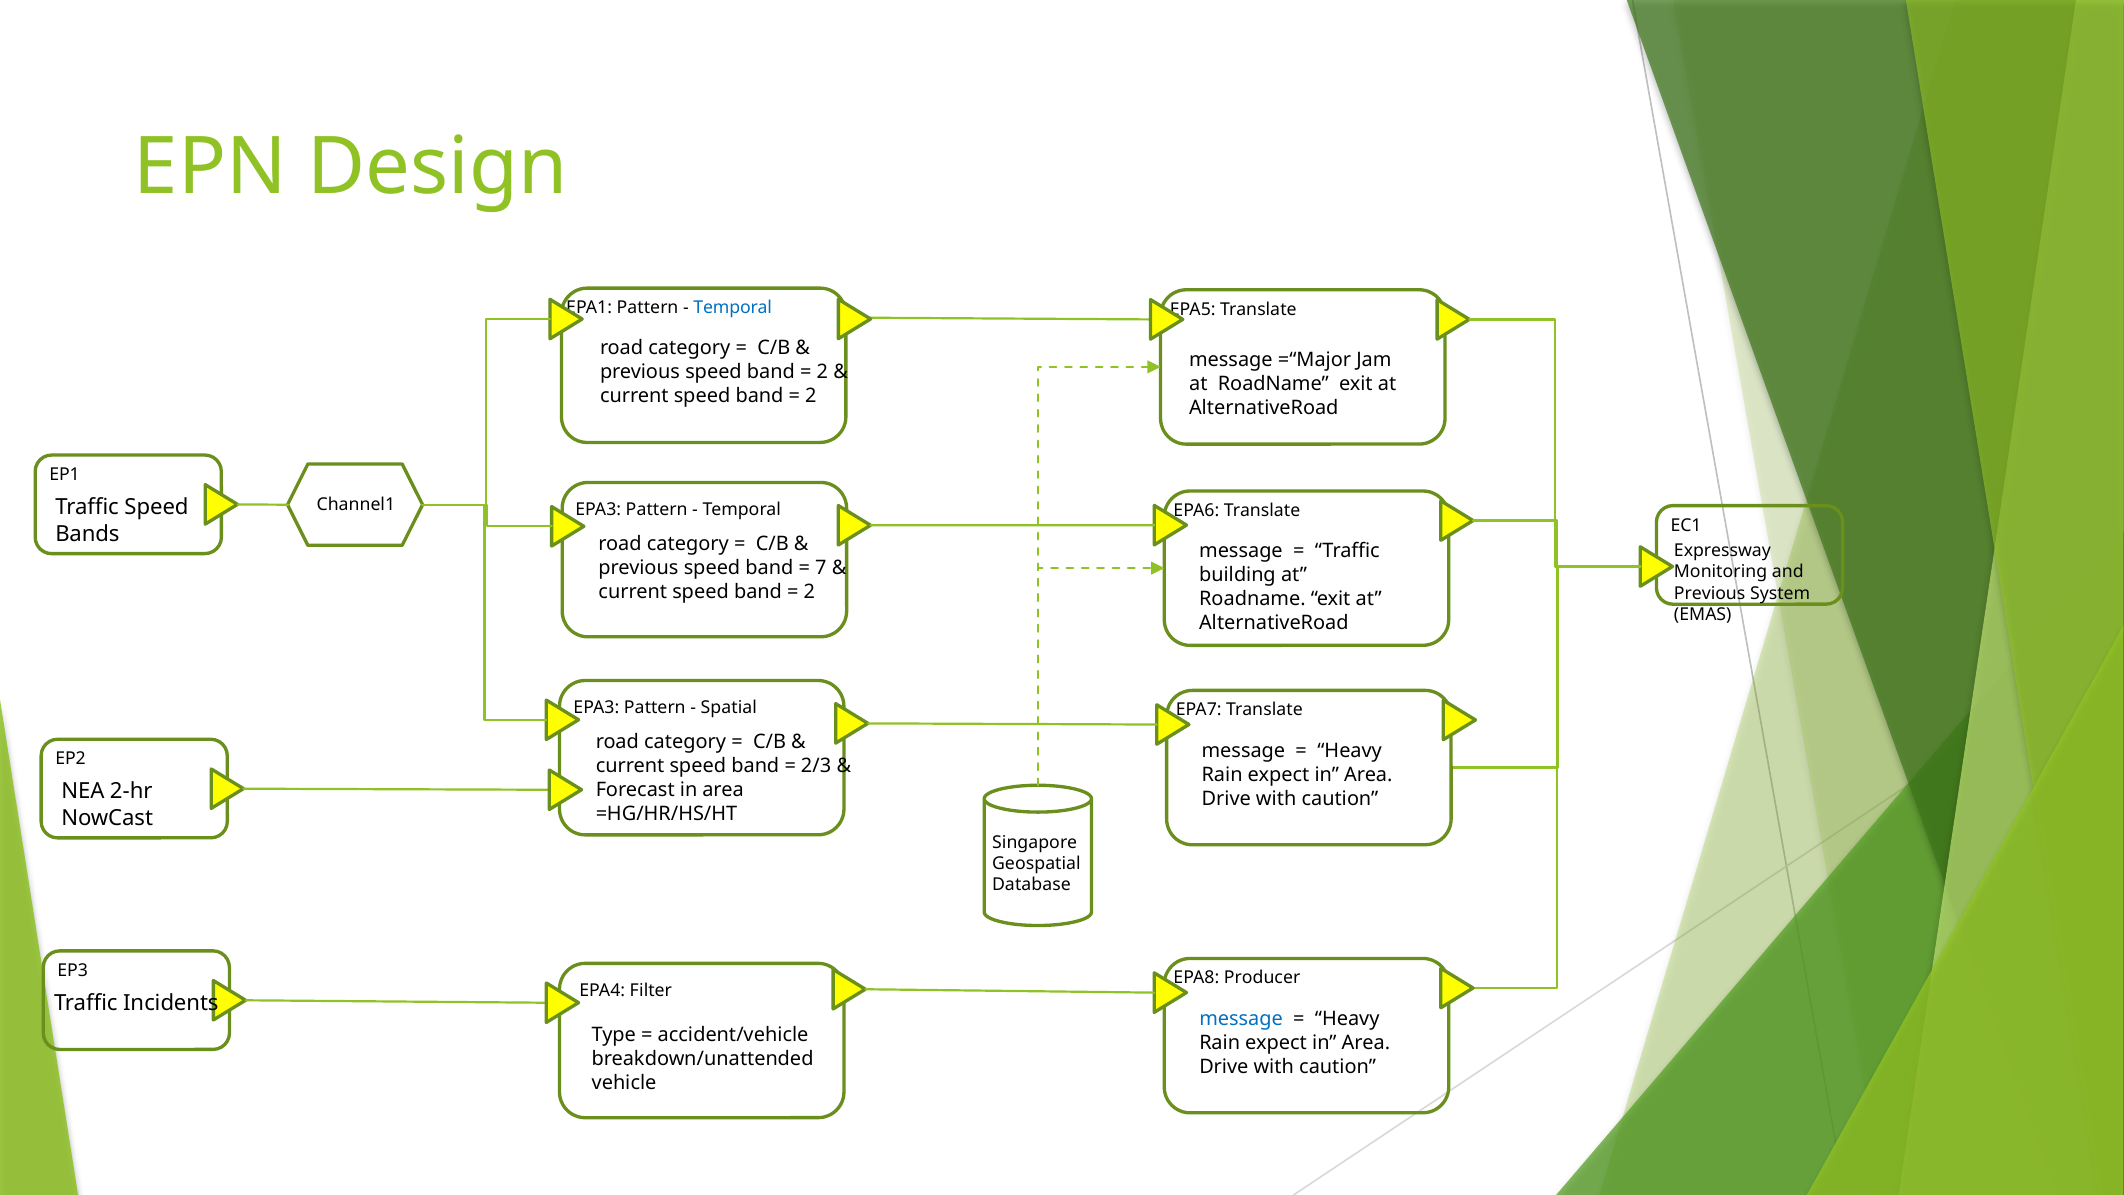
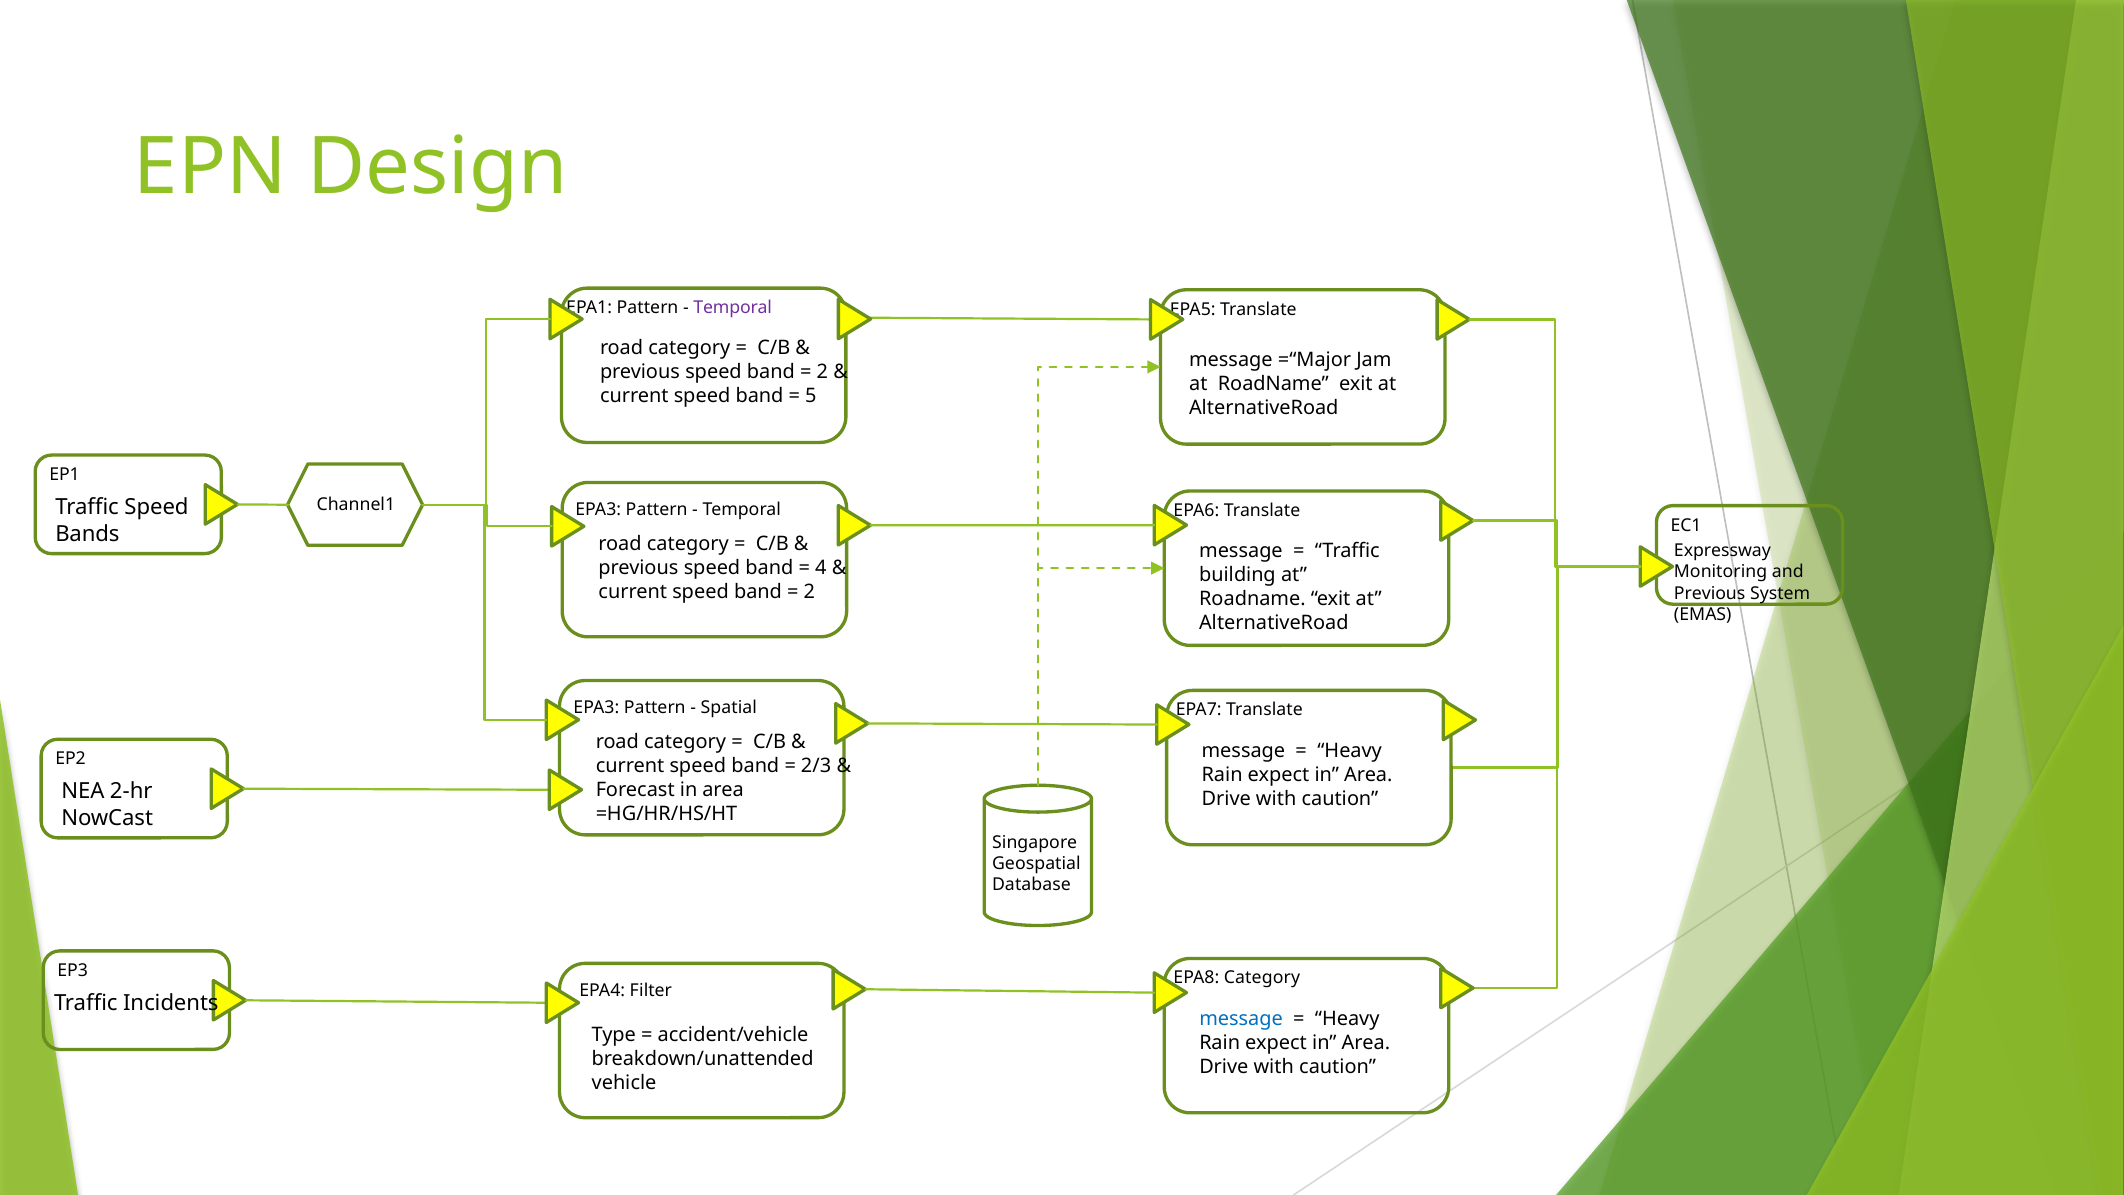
Temporal colour: blue -> purple (733, 308)
2: 2 -> 5 (811, 396)
7: 7 -> 4 (821, 568)
Producer: Producer -> Category (1262, 978)
